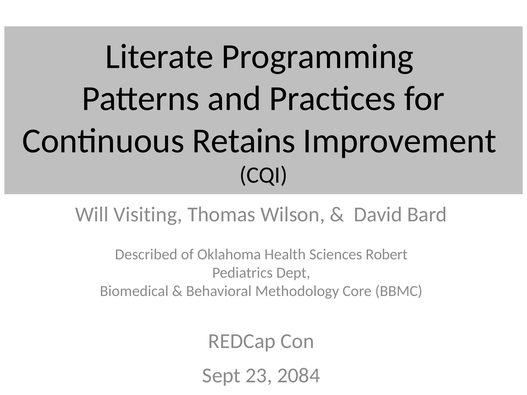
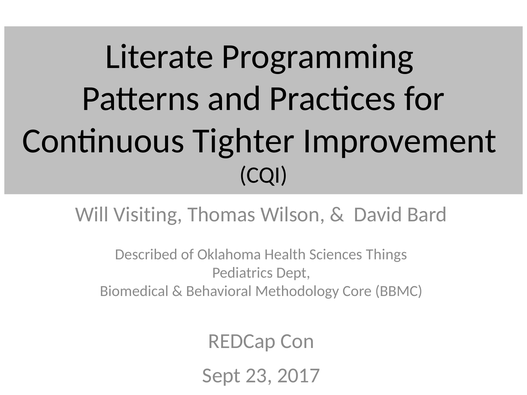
Retains: Retains -> Tighter (244, 141)
Robert: Robert -> Things (386, 254)
2084: 2084 -> 2017 (299, 376)
